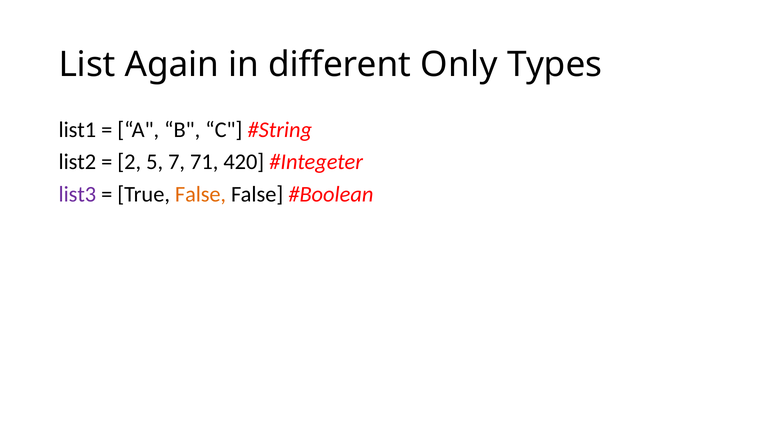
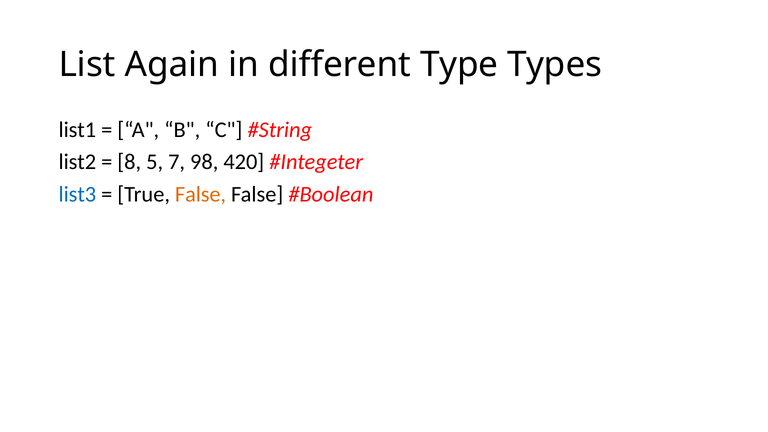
Only: Only -> Type (459, 65)
2: 2 -> 8 (129, 162)
71: 71 -> 98 (204, 162)
list3 colour: purple -> blue (77, 194)
